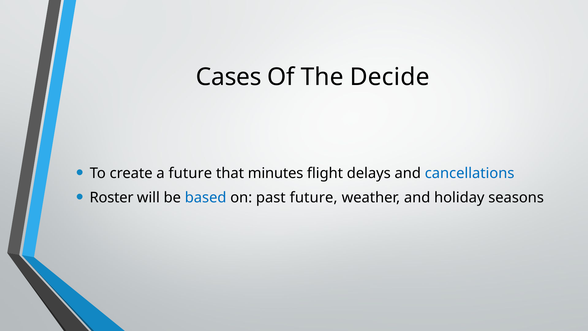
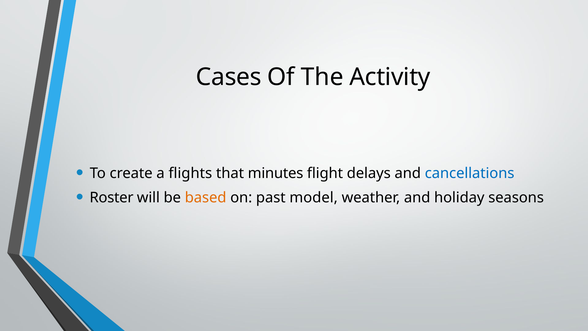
Decide: Decide -> Activity (390, 77)
a future: future -> flights (190, 173)
based colour: blue -> orange (206, 197)
past future: future -> model (314, 197)
